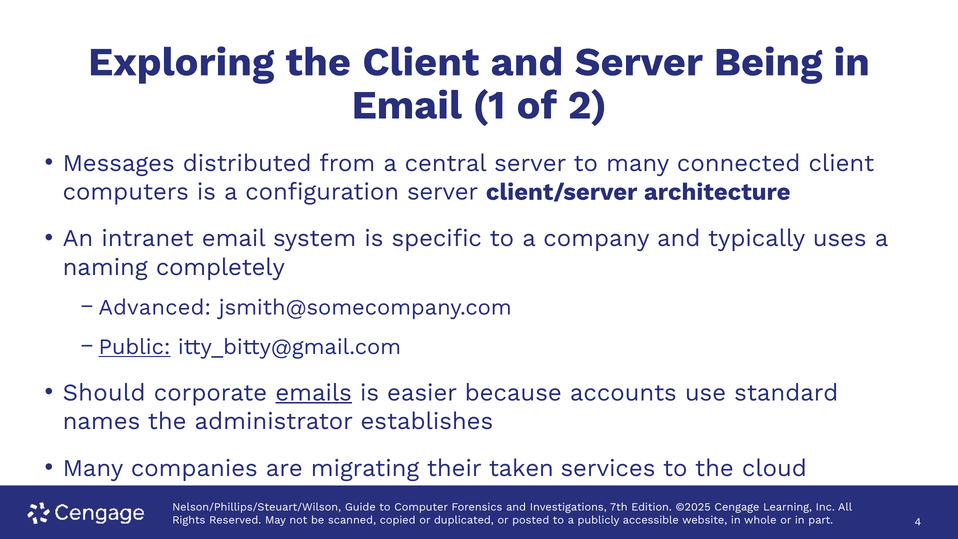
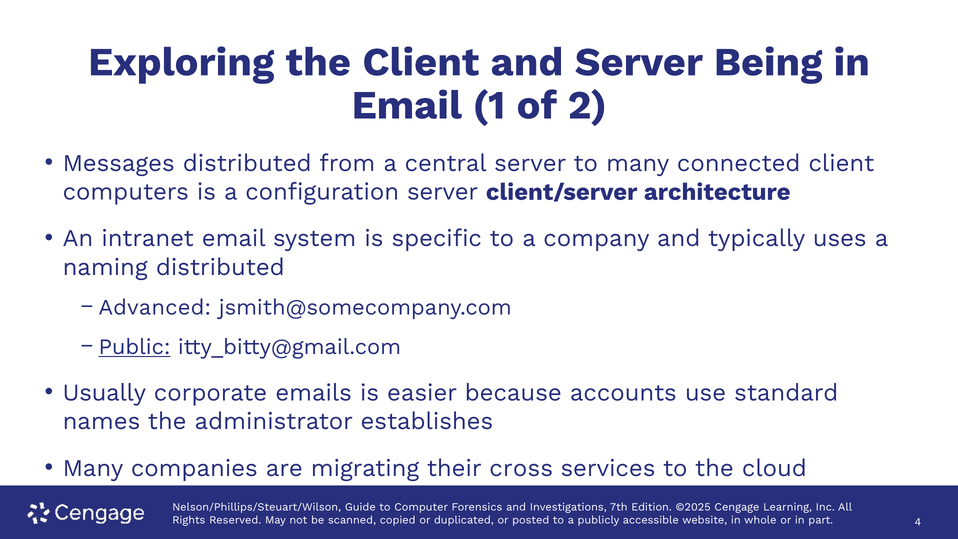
naming completely: completely -> distributed (220, 267)
Should: Should -> Usually (104, 393)
emails underline: present -> none (314, 393)
taken: taken -> cross (521, 468)
